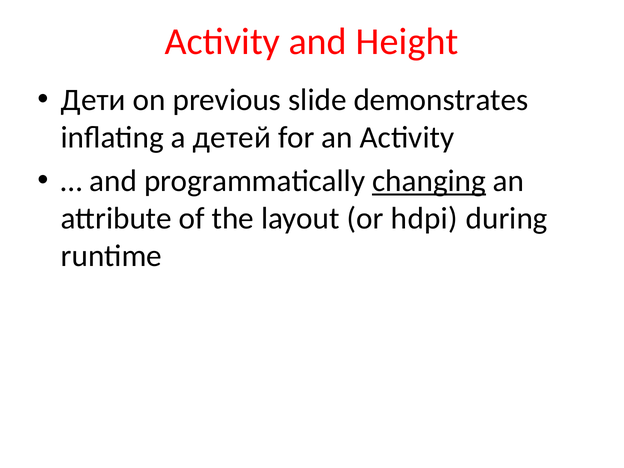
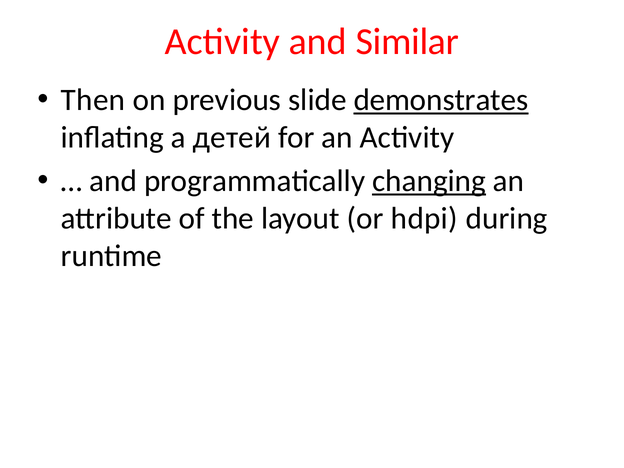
Height: Height -> Similar (407, 42)
Дети: Дети -> Then (93, 100)
demonstrates underline: none -> present (441, 100)
